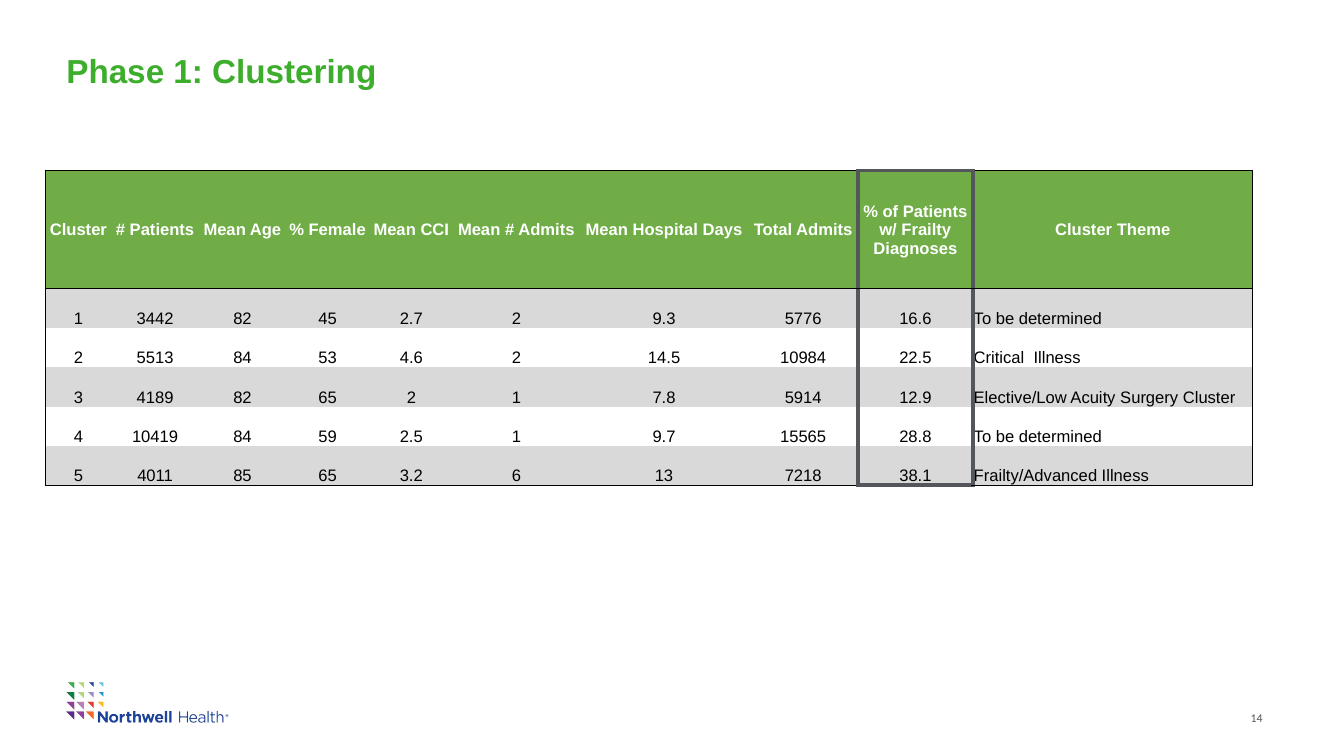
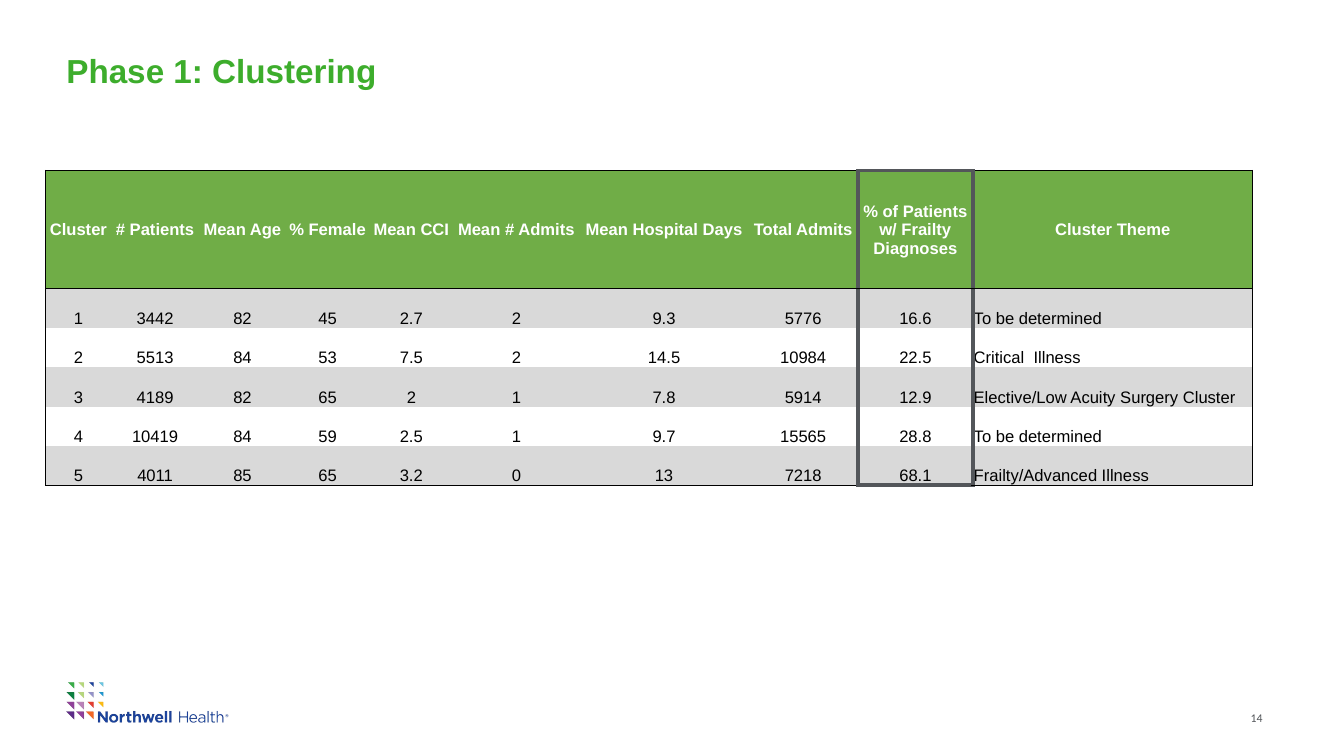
4.6: 4.6 -> 7.5 (411, 358)
6: 6 -> 0 (516, 476)
38.1: 38.1 -> 68.1 (915, 476)
